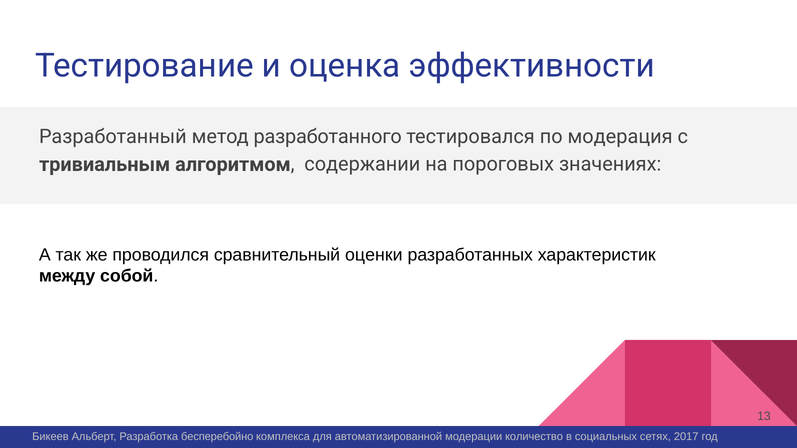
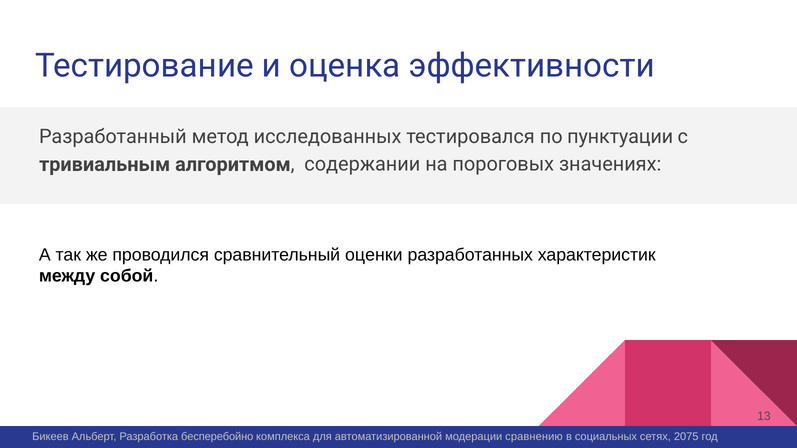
разработанного: разработанного -> исследованных (328, 137)
модерация: модерация -> пунктуации (620, 137)
количество: количество -> сравнению (534, 437)
2017: 2017 -> 2075 (686, 437)
